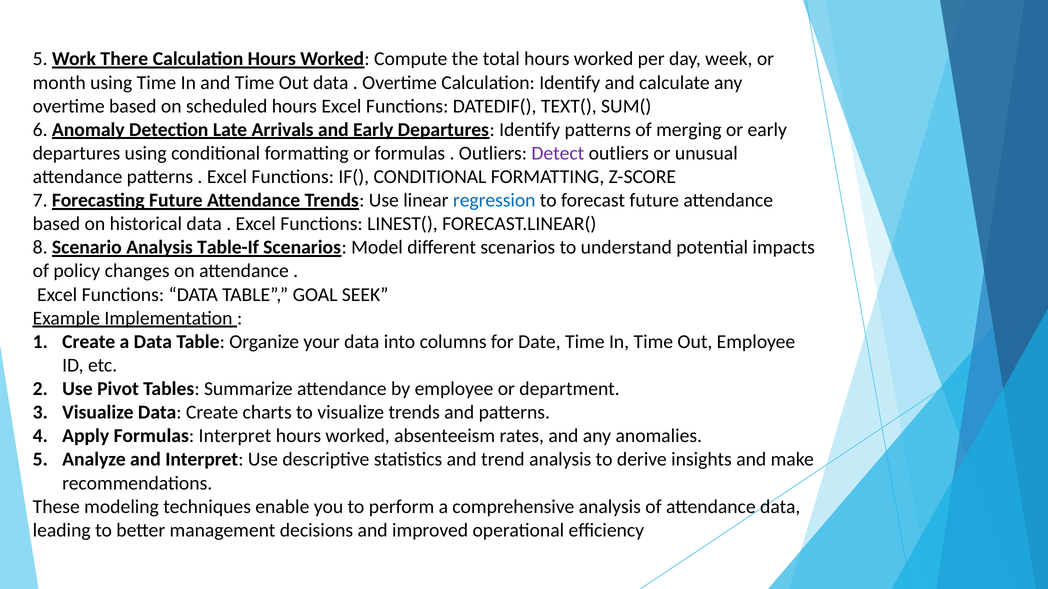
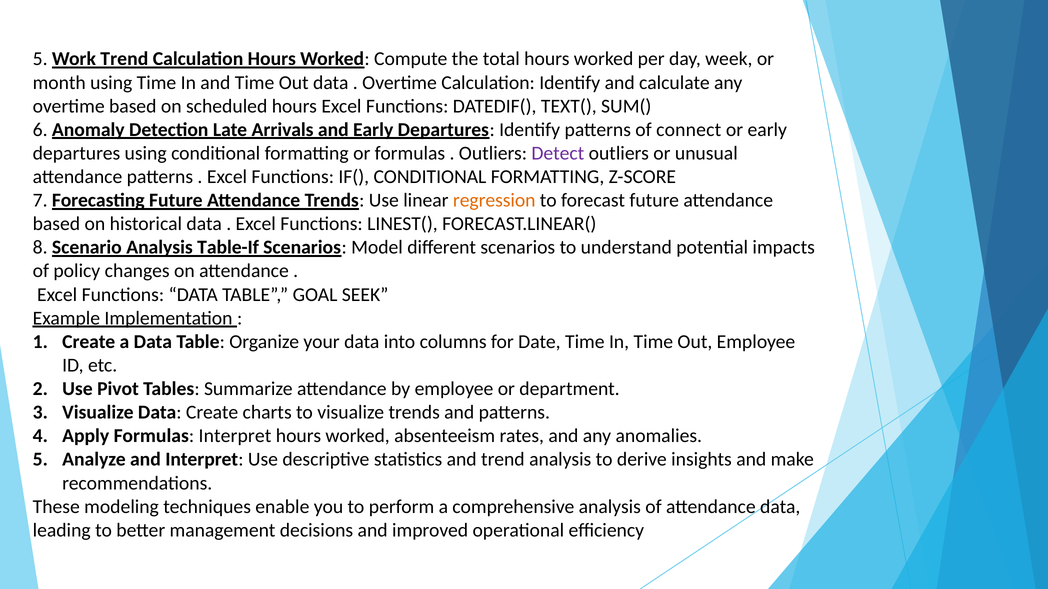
Work There: There -> Trend (124, 59)
merging: merging -> connect (689, 130)
regression colour: blue -> orange (494, 201)
